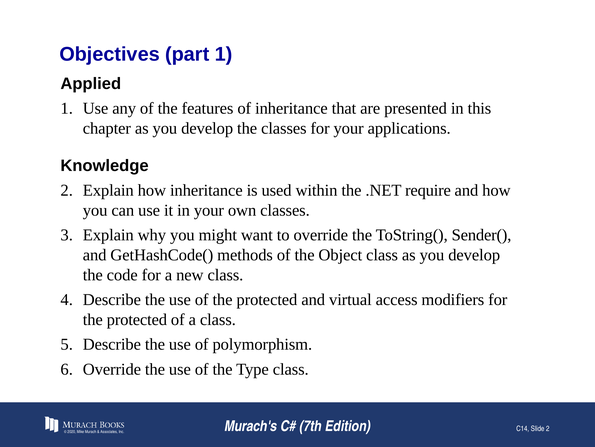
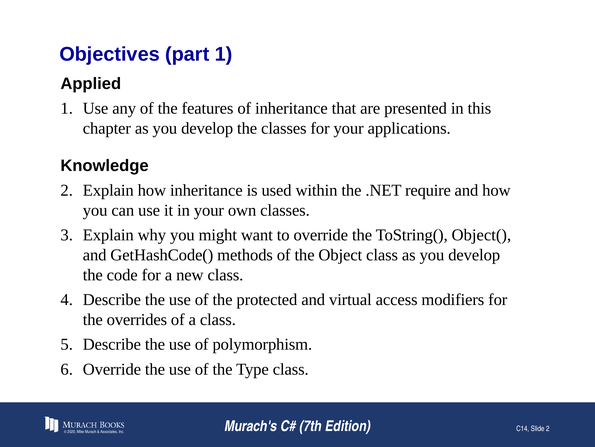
Sender(: Sender( -> Object( (481, 235)
protected: protected -> overrides (137, 319)
